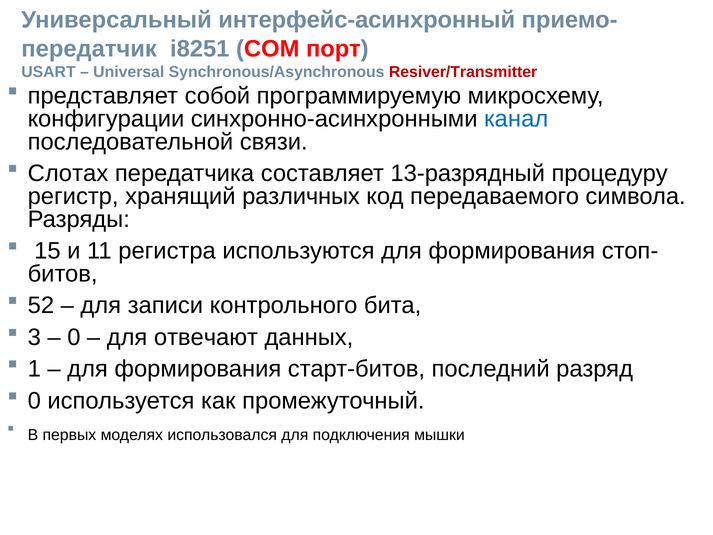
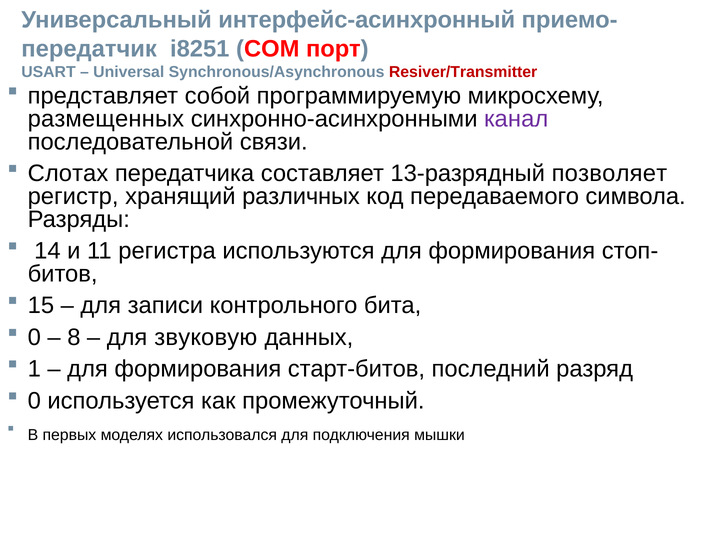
конфигурации: конфигурации -> размещенных (106, 119)
канал colour: blue -> purple (516, 119)
процедуру: процедуру -> позволяет (609, 173)
15: 15 -> 14 (47, 251)
52: 52 -> 15 (41, 305)
3: 3 -> 0 (34, 337)
0: 0 -> 8 (74, 337)
отвечают: отвечают -> звуковую (206, 337)
